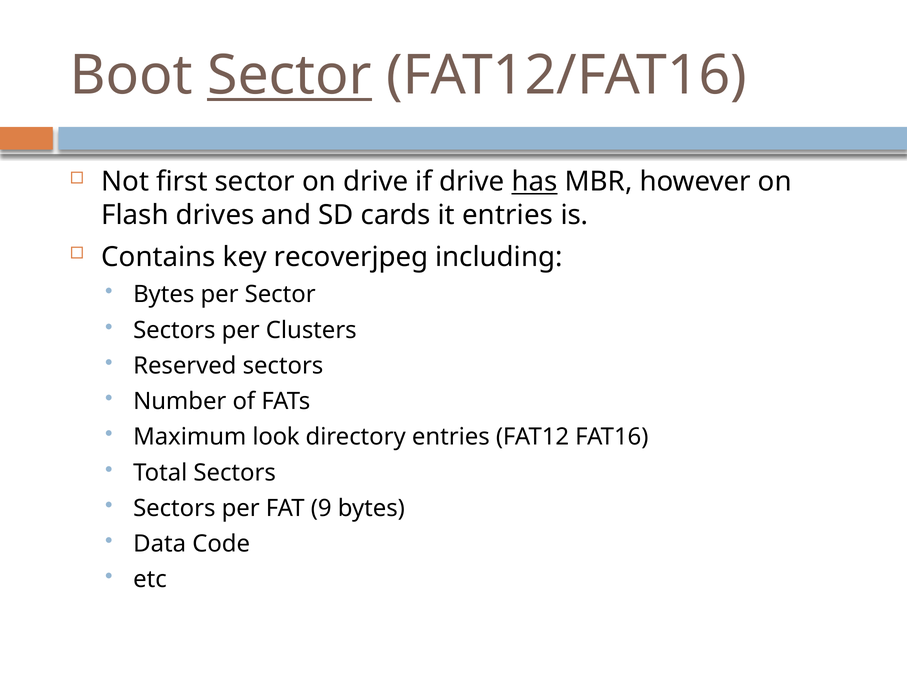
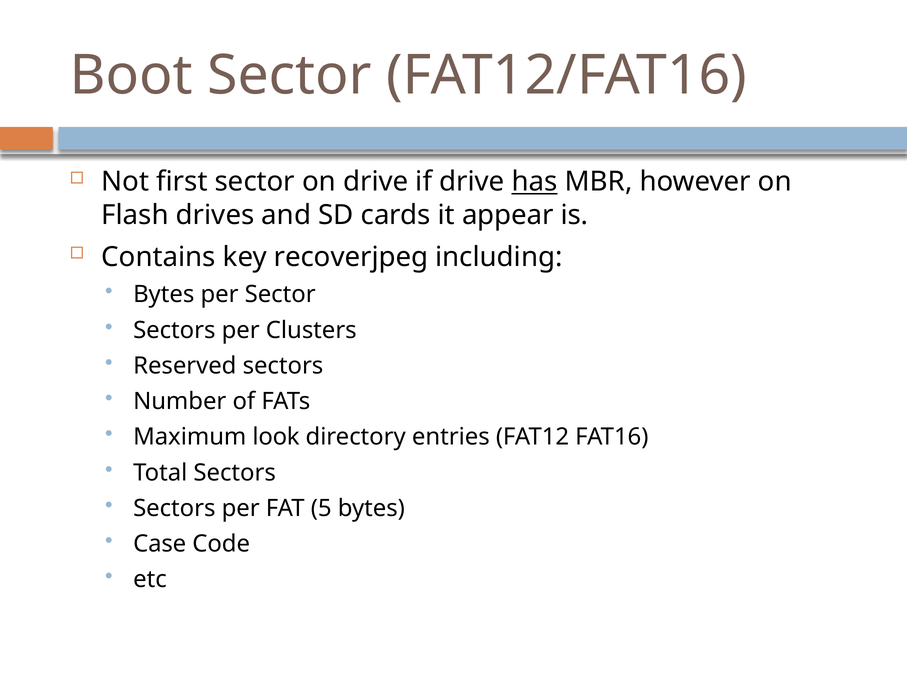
Sector underline: present -> none (289, 76)
it entries: entries -> appear (508, 215)
9: 9 -> 5 (321, 509)
Data: Data -> Case (160, 544)
